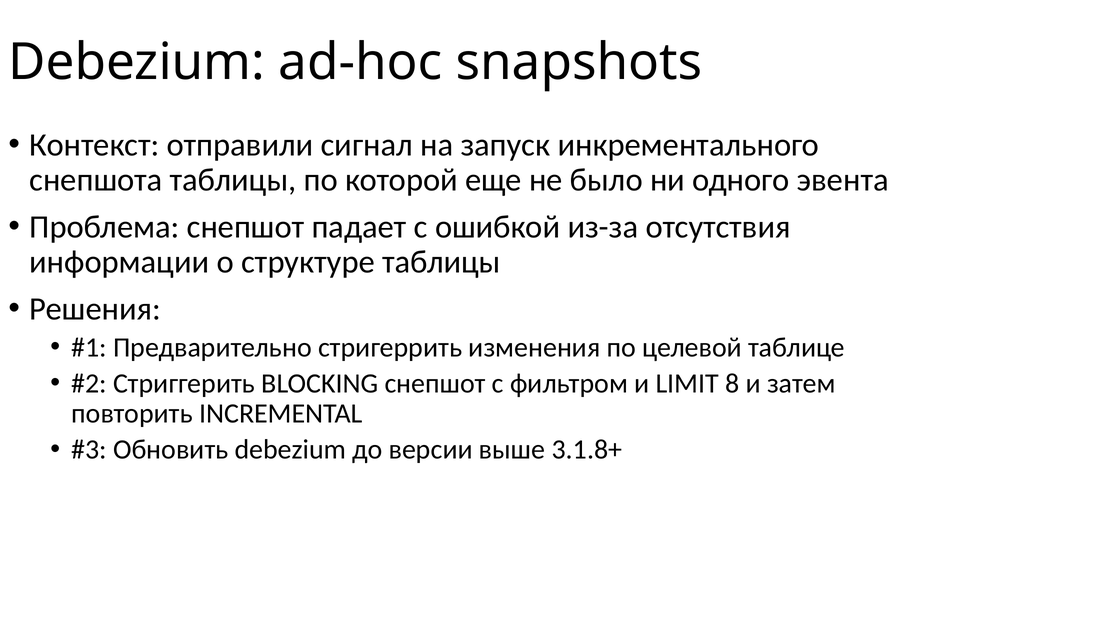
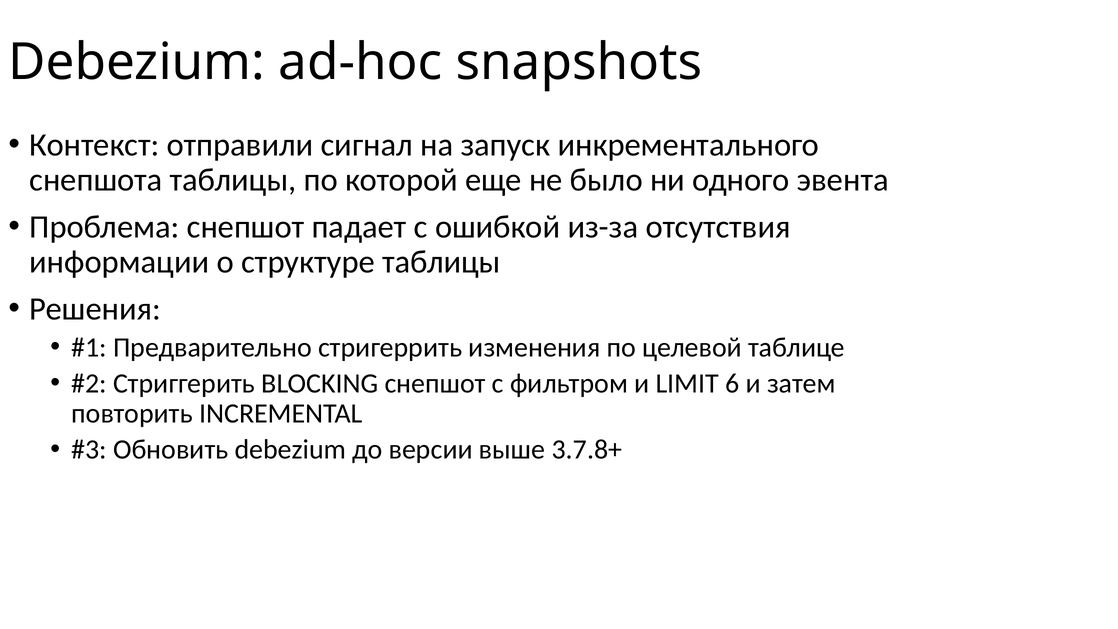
8: 8 -> 6 (732, 383)
3.1.8+: 3.1.8+ -> 3.7.8+ (587, 449)
